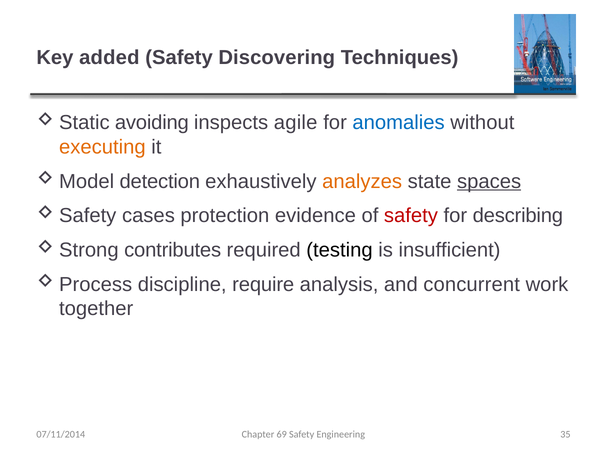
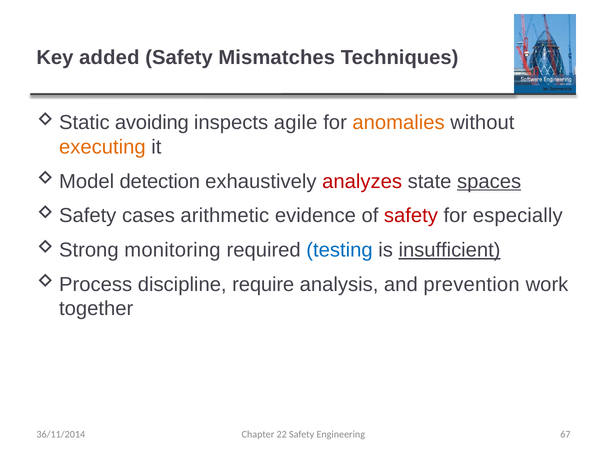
Discovering: Discovering -> Mismatches (277, 58)
anomalies colour: blue -> orange (399, 123)
analyzes colour: orange -> red (362, 181)
protection: protection -> arithmetic (225, 216)
describing: describing -> especially (518, 216)
contributes: contributes -> monitoring (172, 250)
testing colour: black -> blue (340, 250)
insufficient underline: none -> present (450, 250)
concurrent: concurrent -> prevention (472, 285)
69: 69 -> 22 (282, 435)
35: 35 -> 67 (565, 435)
07/11/2014: 07/11/2014 -> 36/11/2014 (61, 435)
